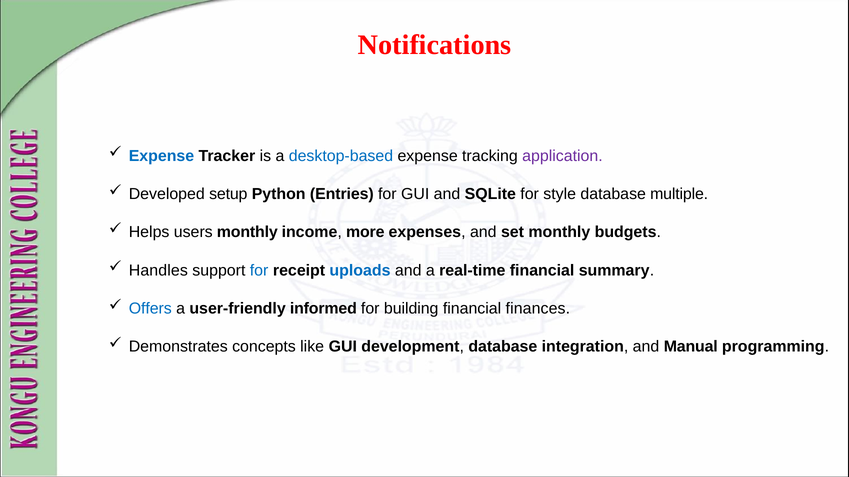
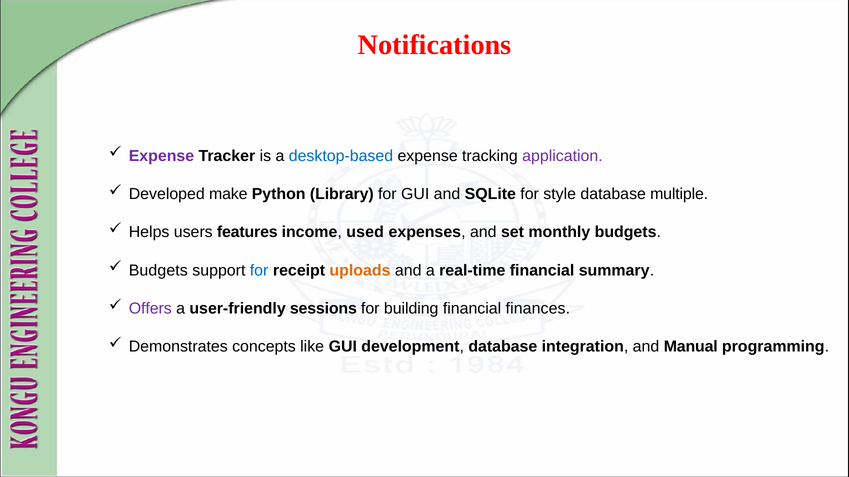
Expense colour: blue -> purple (161, 156)
setup: setup -> make (228, 194)
Entries: Entries -> Library (342, 194)
users monthly: monthly -> features (247, 232)
more: more -> used (365, 232)
Handles: Handles -> Budgets (158, 271)
uploads colour: blue -> orange (360, 271)
Offers colour: blue -> purple (150, 309)
informed: informed -> sessions (323, 309)
